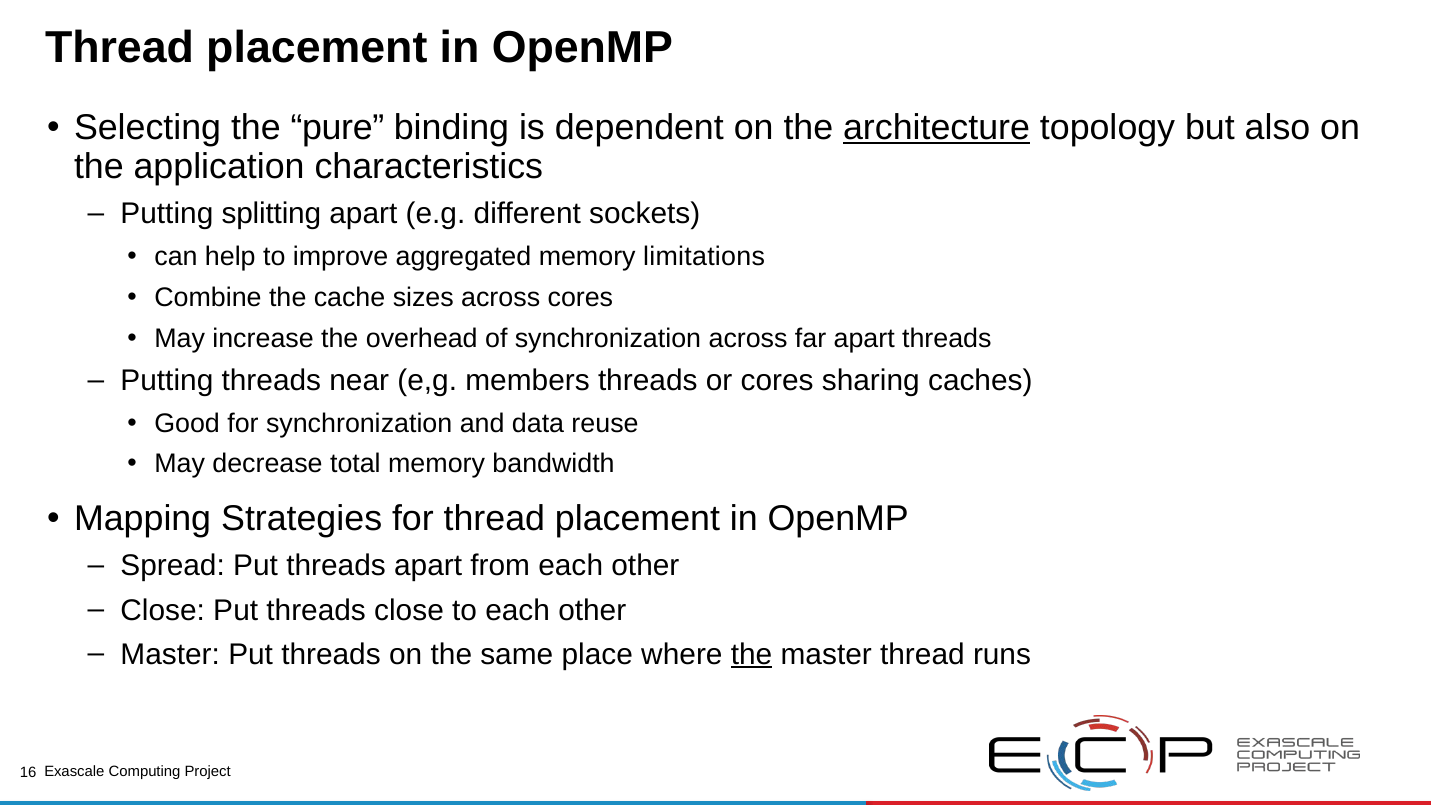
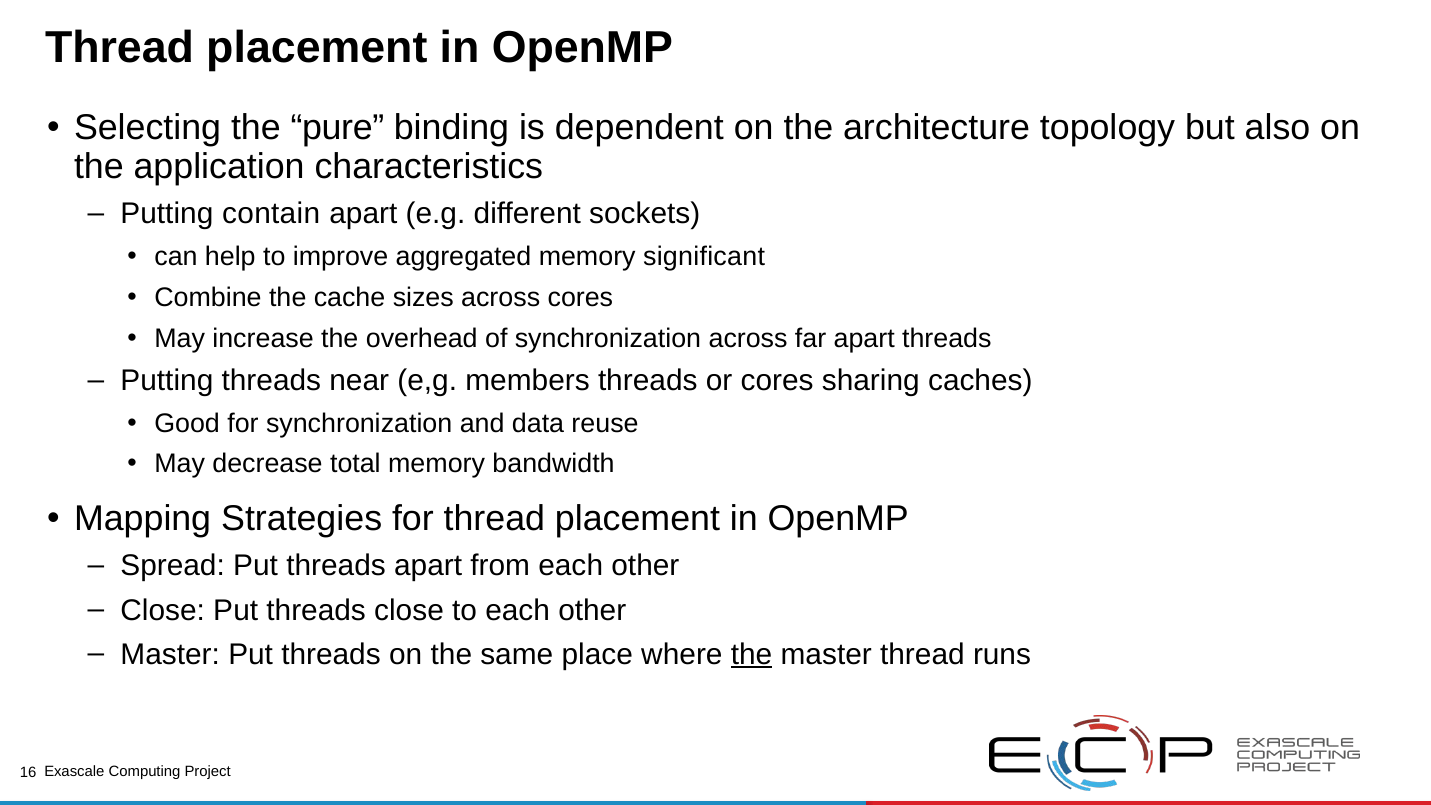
architecture underline: present -> none (937, 128)
splitting: splitting -> contain (271, 214)
limitations: limitations -> significant (704, 256)
